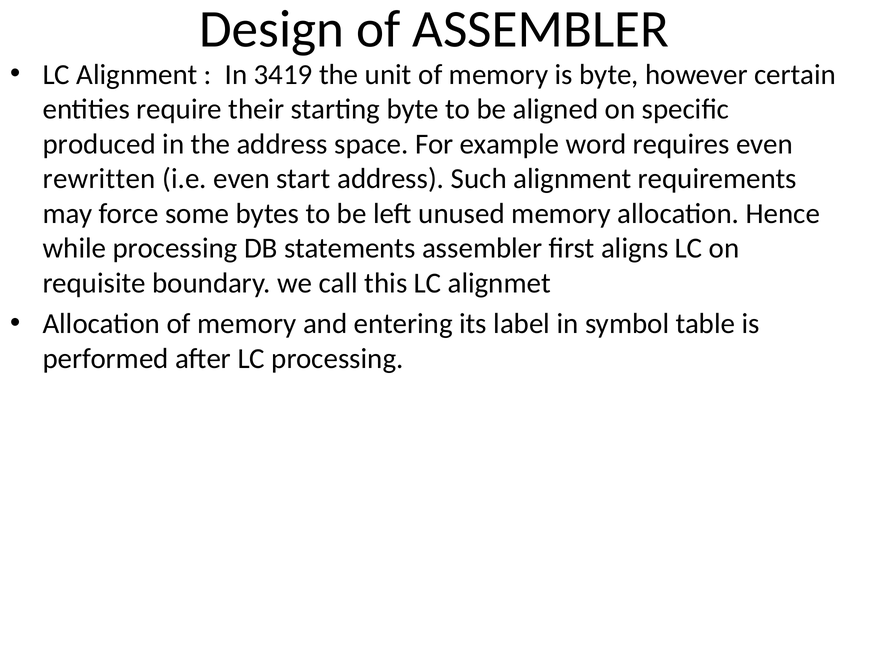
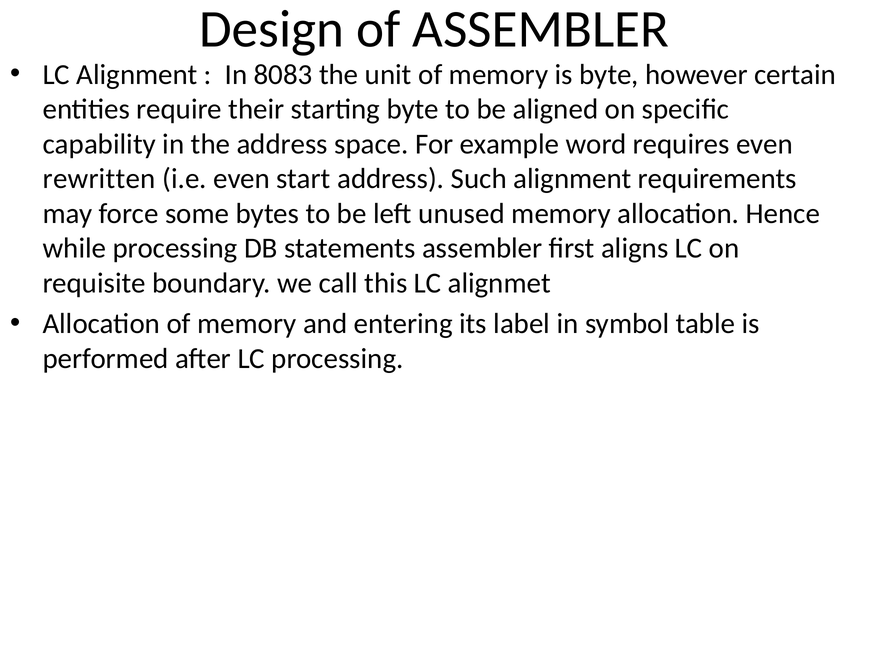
3419: 3419 -> 8083 (283, 74)
produced: produced -> capability (99, 144)
